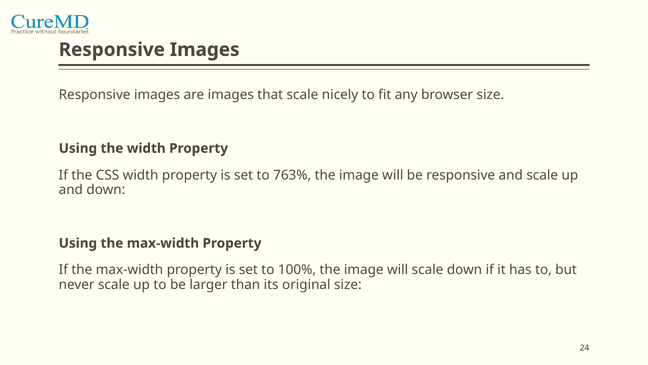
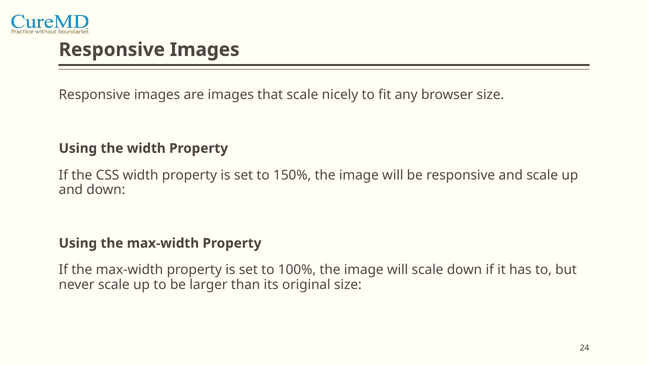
763%: 763% -> 150% (292, 175)
